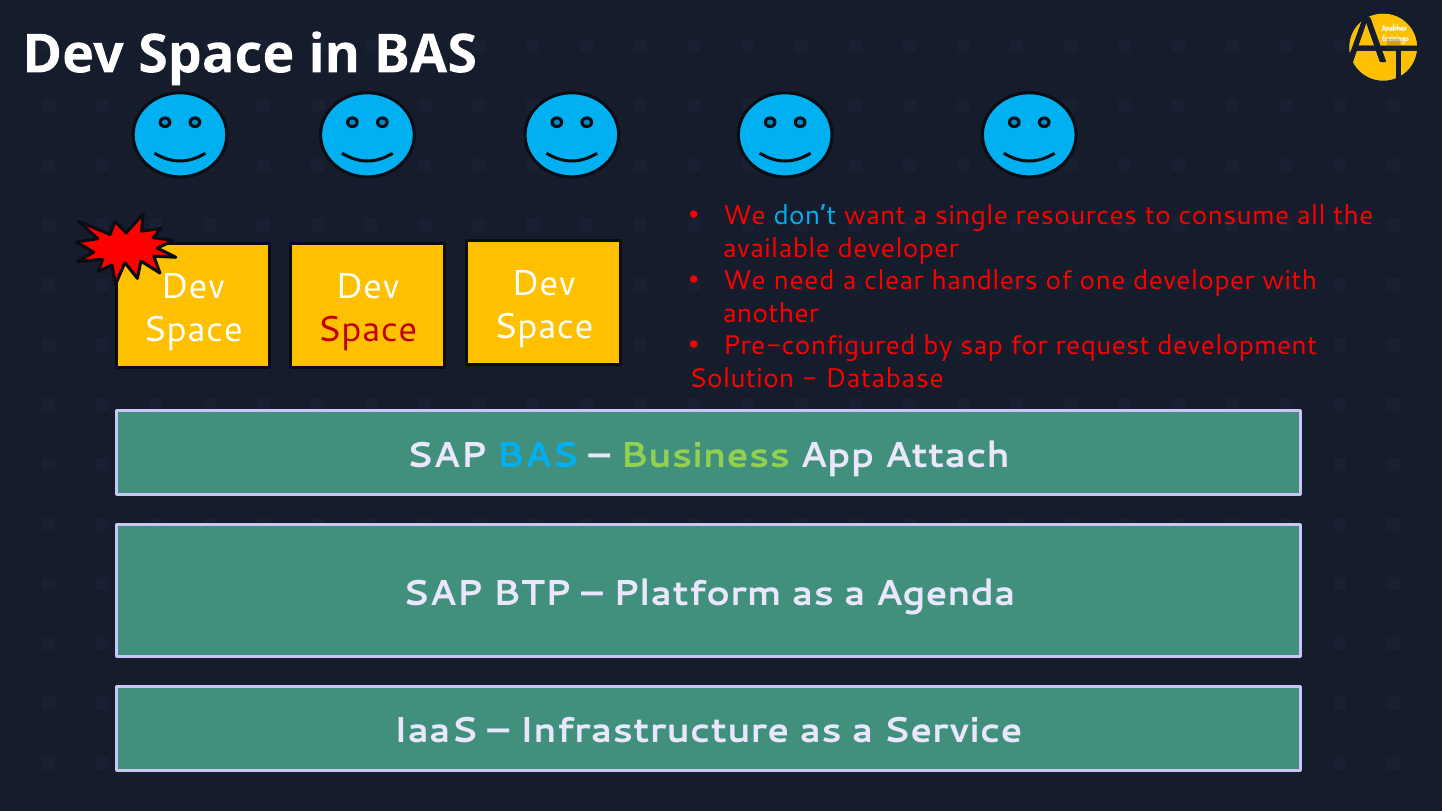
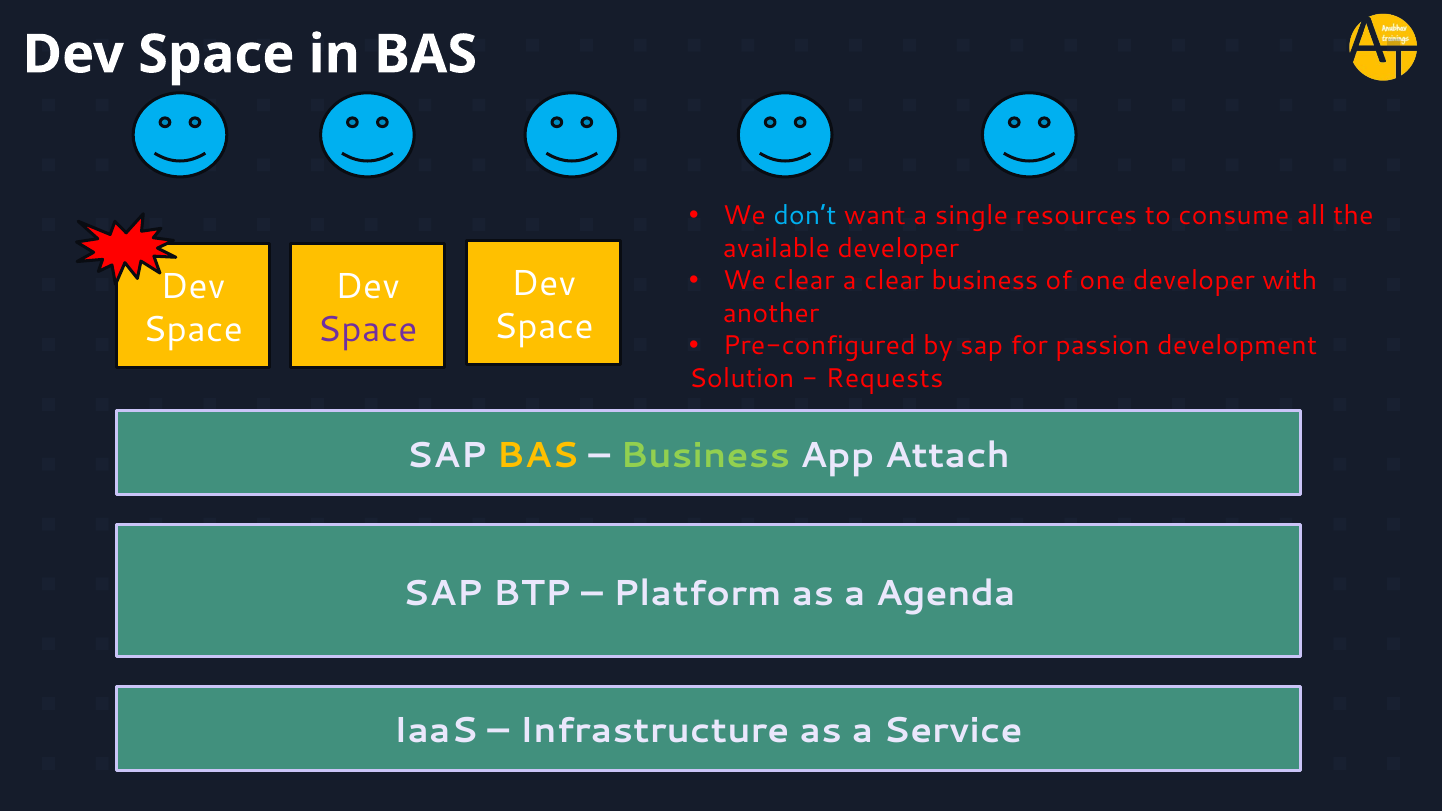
We need: need -> clear (804, 281)
clear handlers: handlers -> business (985, 281)
Space colour: red -> purple (367, 330)
request: request -> passion (1103, 346)
Database: Database -> Requests (885, 378)
BAS colour: light blue -> yellow (537, 455)
